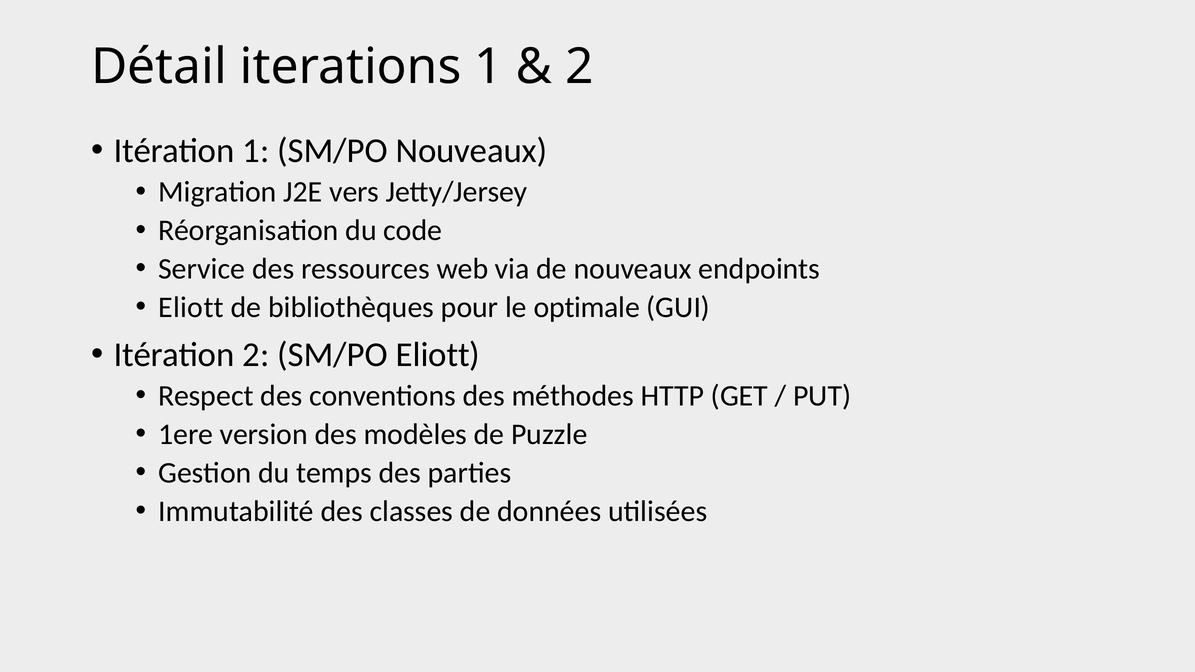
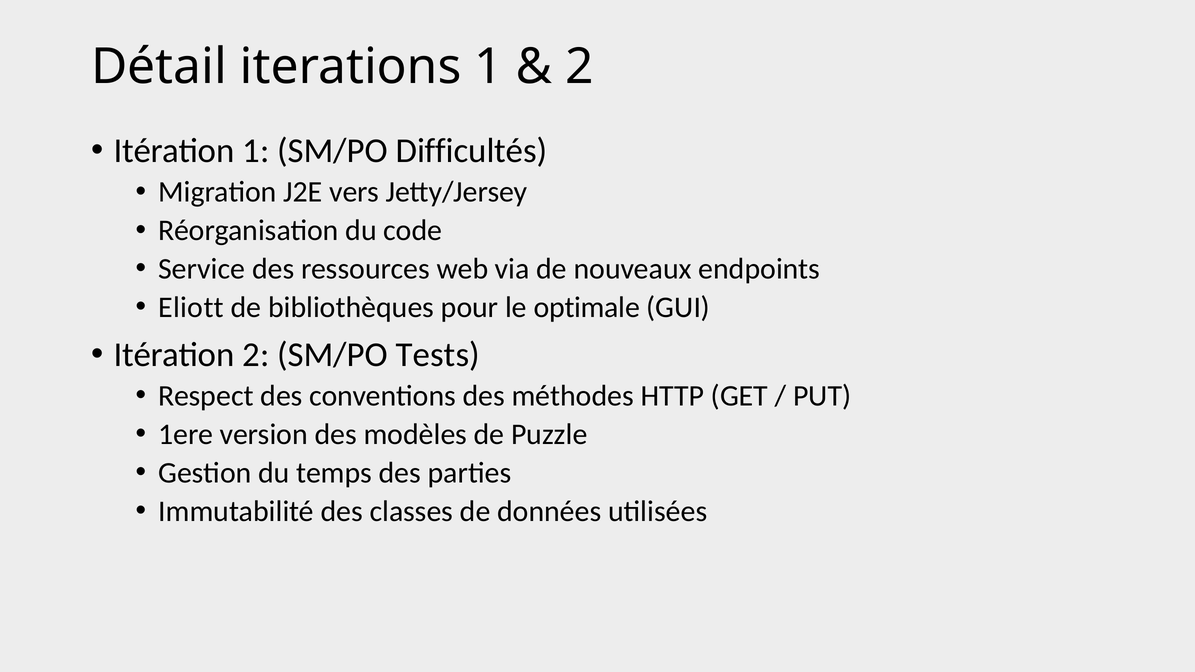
SM/PO Nouveaux: Nouveaux -> Difficultés (472, 151)
SM/PO Eliott: Eliott -> Tests (438, 355)
